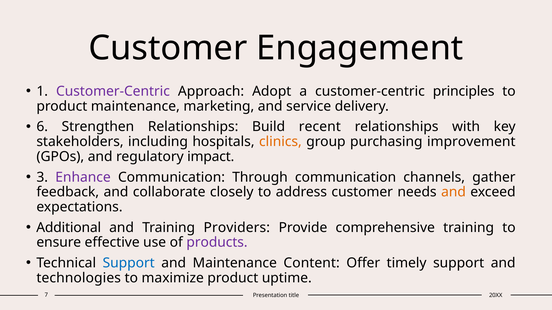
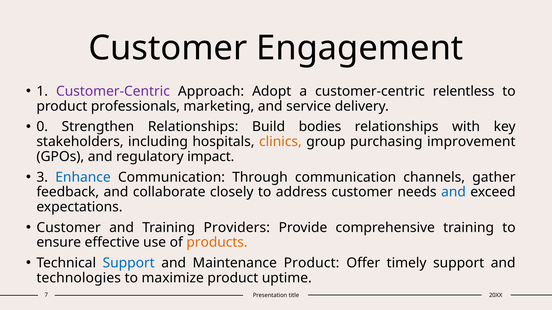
principles: principles -> relentless (464, 91)
product maintenance: maintenance -> professionals (135, 106)
6: 6 -> 0 (42, 127)
recent: recent -> bodies (320, 127)
Enhance colour: purple -> blue (83, 177)
and colour: orange -> blue (454, 192)
Additional: Additional -> Customer (69, 228)
products colour: purple -> orange (217, 243)
Maintenance Content: Content -> Product (312, 263)
